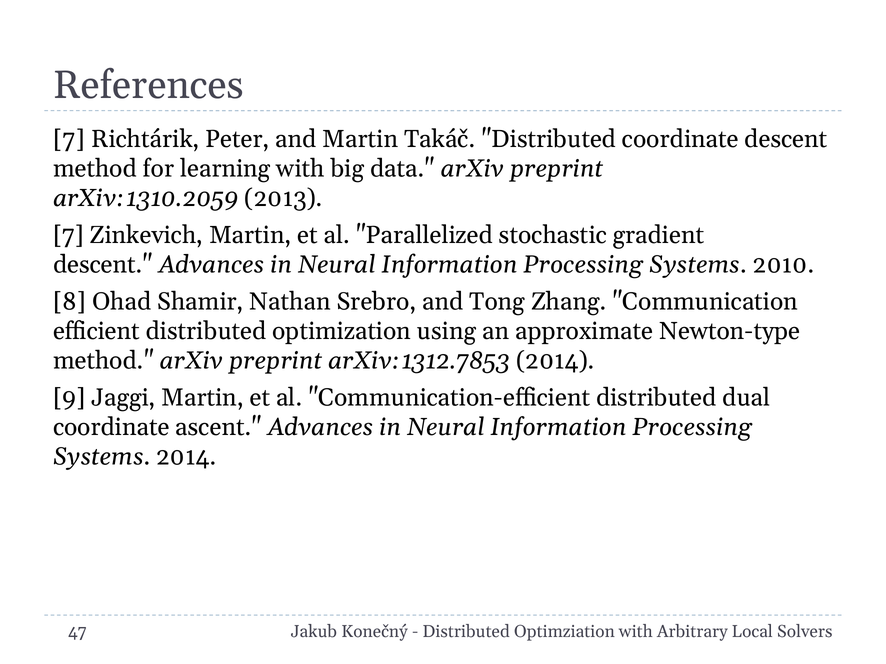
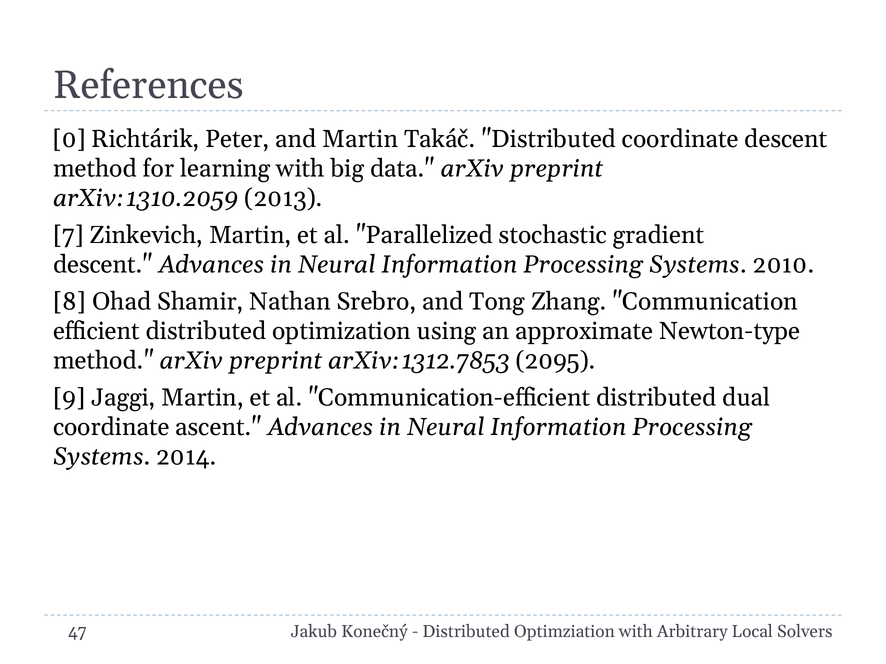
7: 7 -> 0 (69, 139)
arXiv:1312.7853 2014: 2014 -> 2095 (555, 361)
